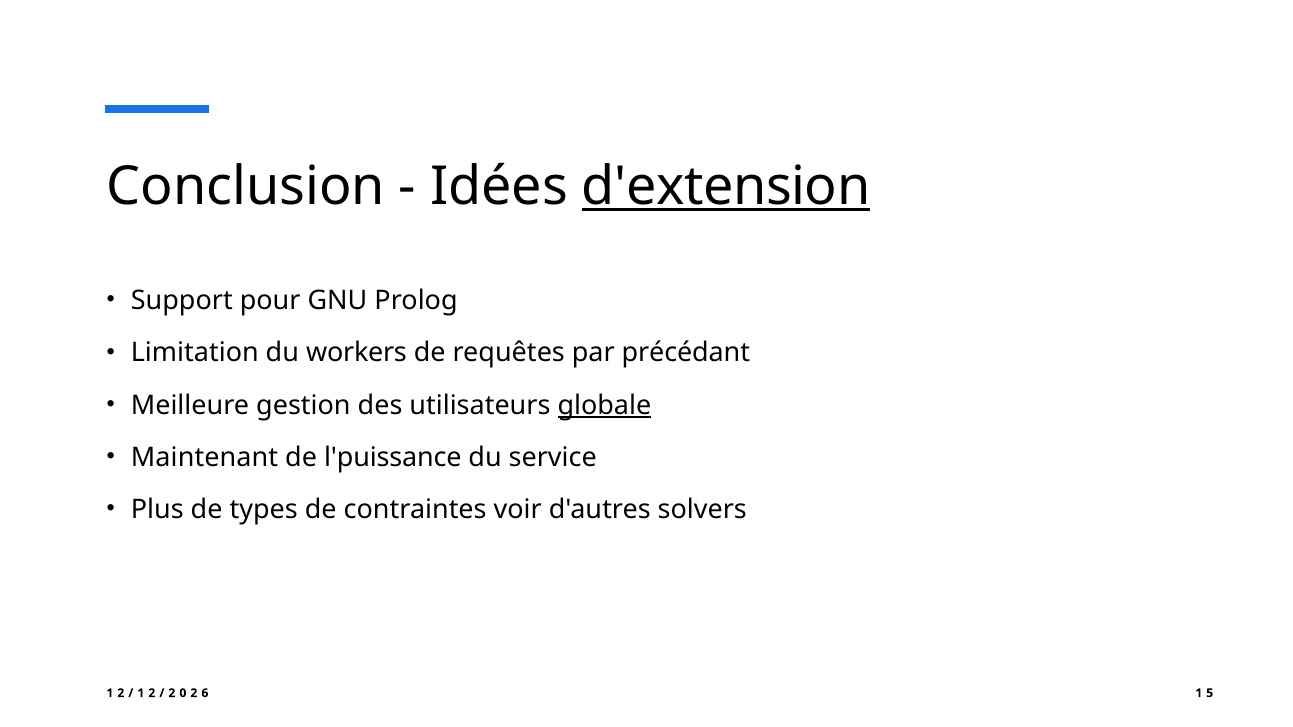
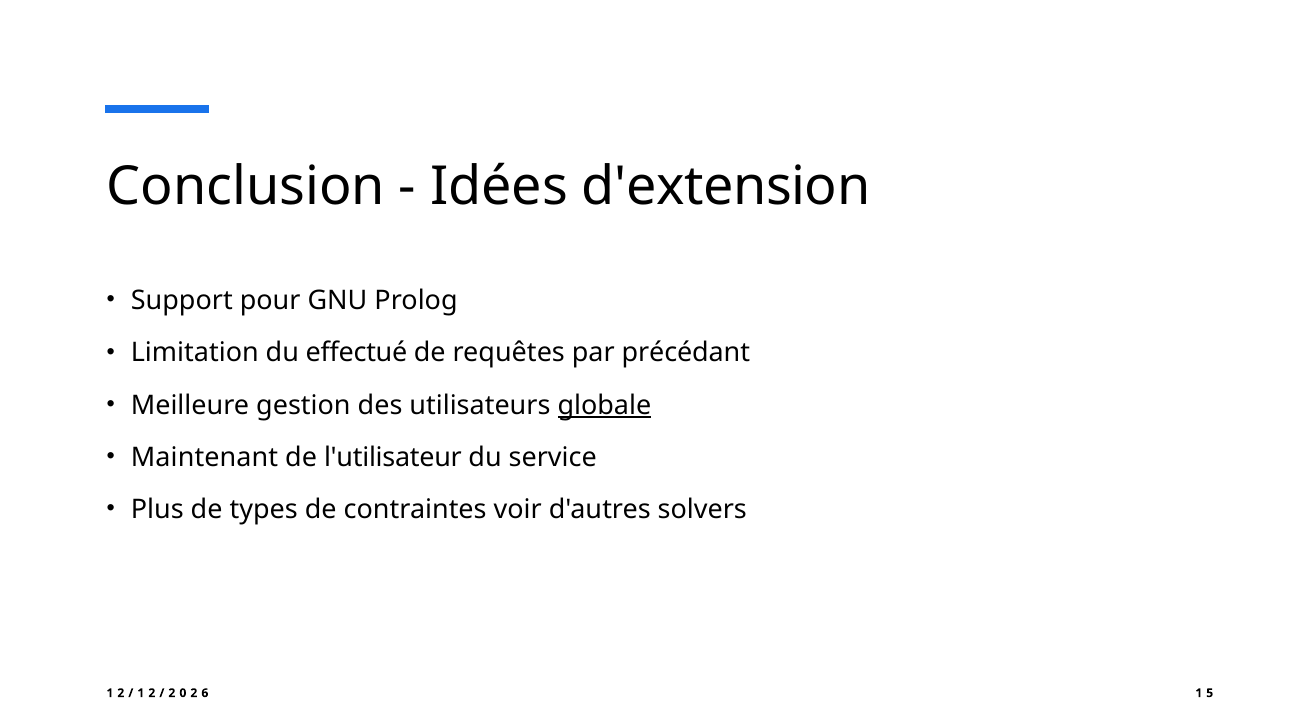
d'extension underline: present -> none (726, 186)
workers: workers -> effectué (357, 353)
l'puissance: l'puissance -> l'utilisateur (393, 458)
